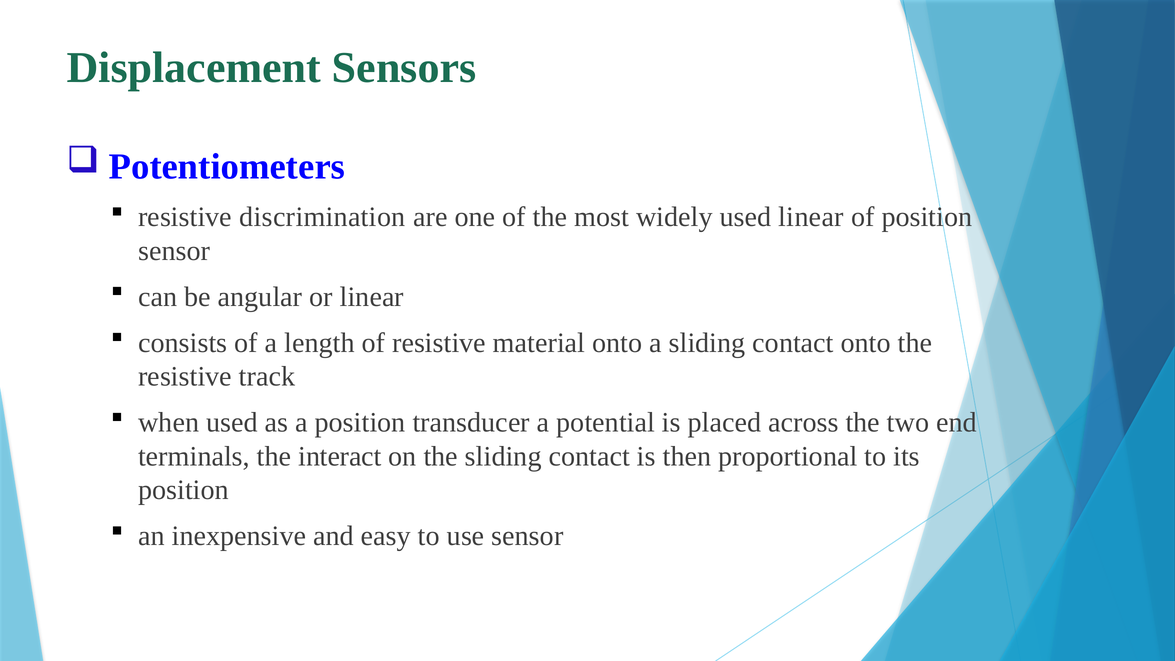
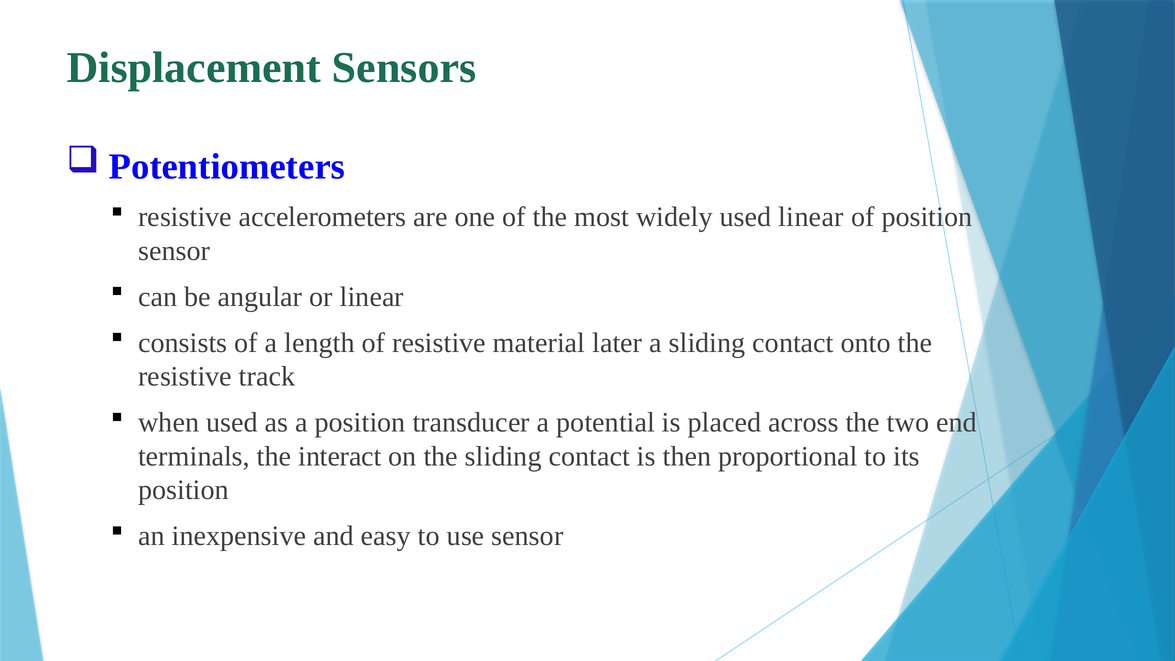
discrimination: discrimination -> accelerometers (323, 217)
material onto: onto -> later (617, 343)
